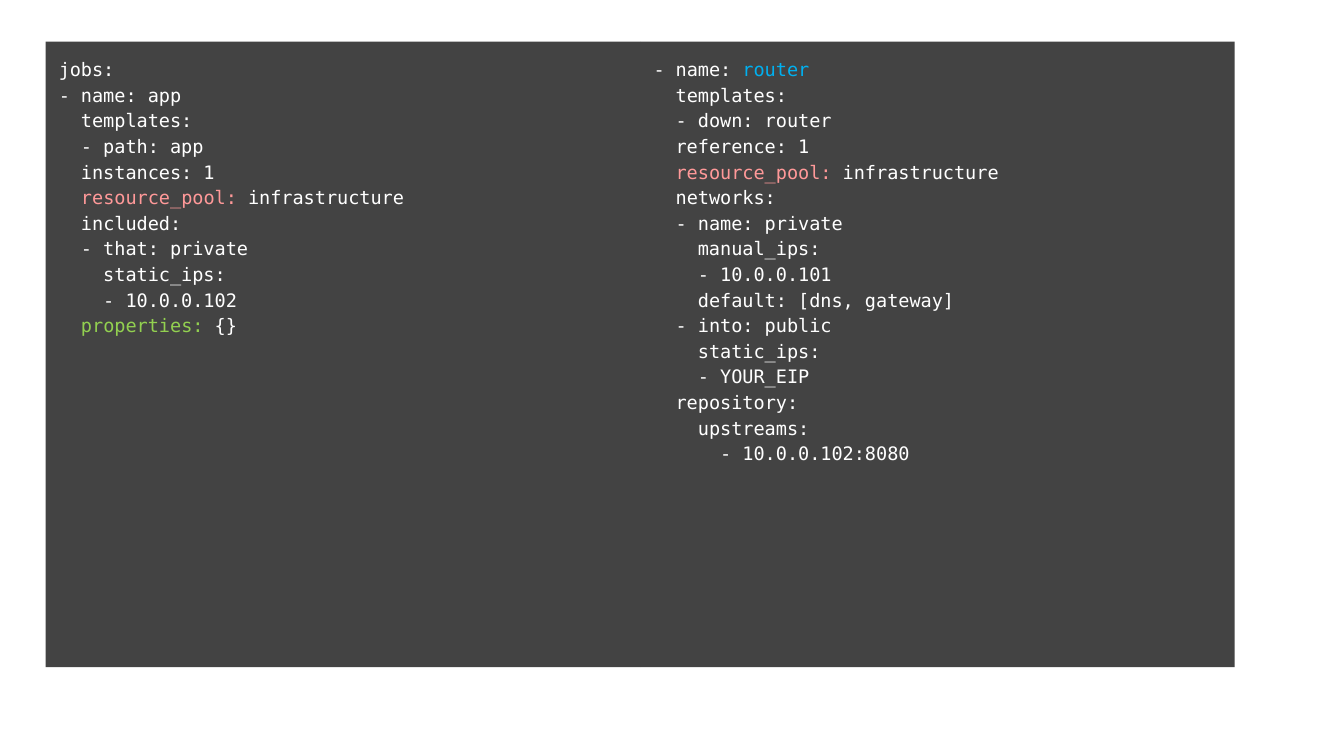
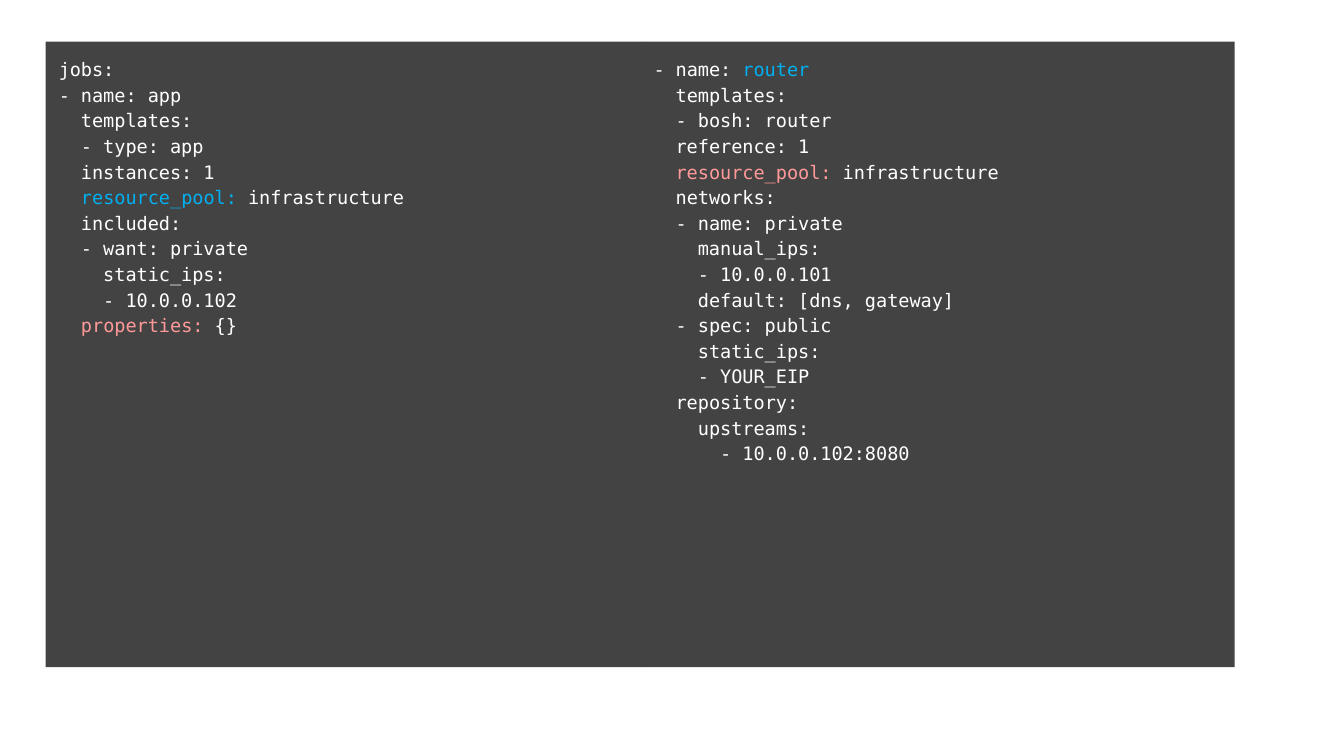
down: down -> bosh (726, 122)
path: path -> type (131, 148)
resource_pool colour: pink -> light blue (159, 199)
that: that -> want (131, 250)
properties colour: light green -> pink (142, 327)
into: into -> spec (726, 327)
